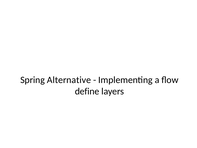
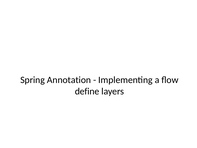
Alternative: Alternative -> Annotation (69, 80)
